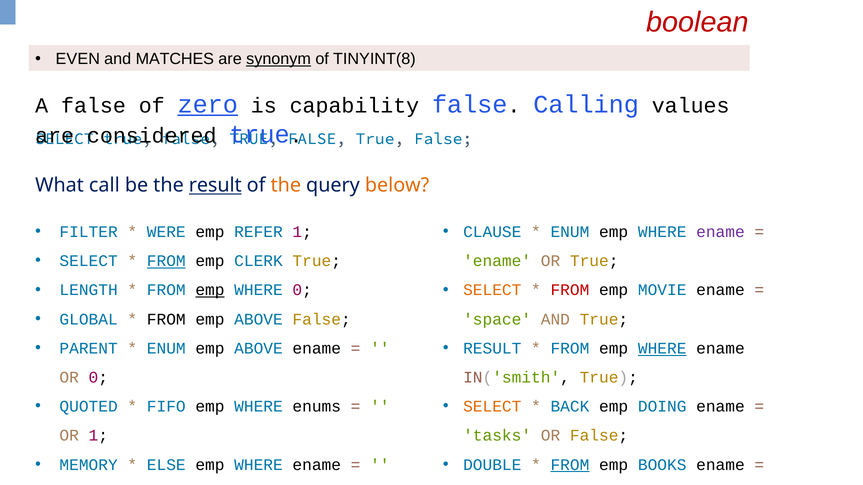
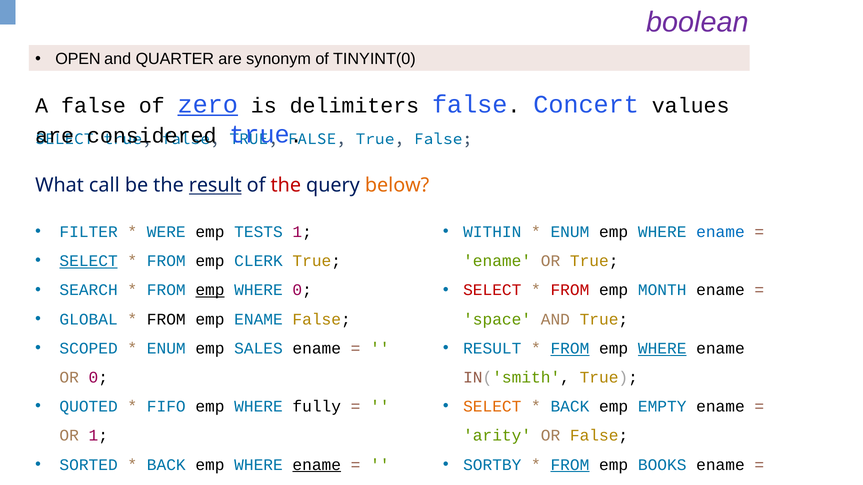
boolean colour: red -> purple (697, 22)
EVEN: EVEN -> OPEN (78, 59)
MATCHES: MATCHES -> QUARTER (175, 59)
synonym underline: present -> none (279, 59)
TINYINT(8: TINYINT(8 -> TINYINT(0 (374, 59)
capability: capability -> delimiters (354, 106)
Calling: Calling -> Concert (586, 104)
the colour: orange -> red (286, 186)
REFER: REFER -> TESTS (259, 232)
CLAUSE: CLAUSE -> WITHIN (492, 232)
ename colour: purple -> blue (720, 232)
SELECT underline: none -> present (89, 261)
FROM underline: present -> none (166, 261)
LENGTH: LENGTH -> SEARCH (89, 290)
SELECT colour: orange -> red (492, 290)
MOVIE: MOVIE -> MONTH (662, 290)
ABOVE: ABOVE -> ENAME (259, 320)
PARENT: PARENT -> SCOPED (89, 349)
ABOVE: ABOVE -> SALES (259, 349)
FROM underline: none -> present (570, 349)
enums: enums -> fully (317, 407)
DOING: DOING -> EMPTY (662, 407)
tasks: tasks -> arity (497, 436)
MEMORY: MEMORY -> SORTED (89, 465)
ELSE: ELSE -> BACK (166, 465)
ename underline: none -> present (317, 465)
DOUBLE: DOUBLE -> SORTBY (492, 465)
